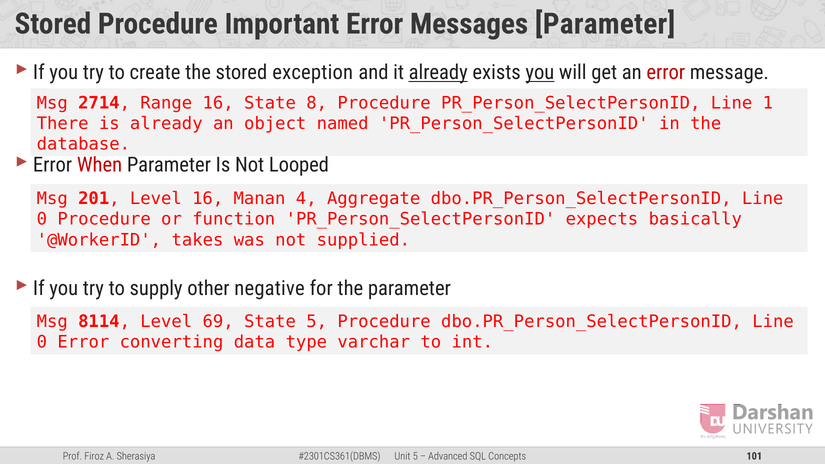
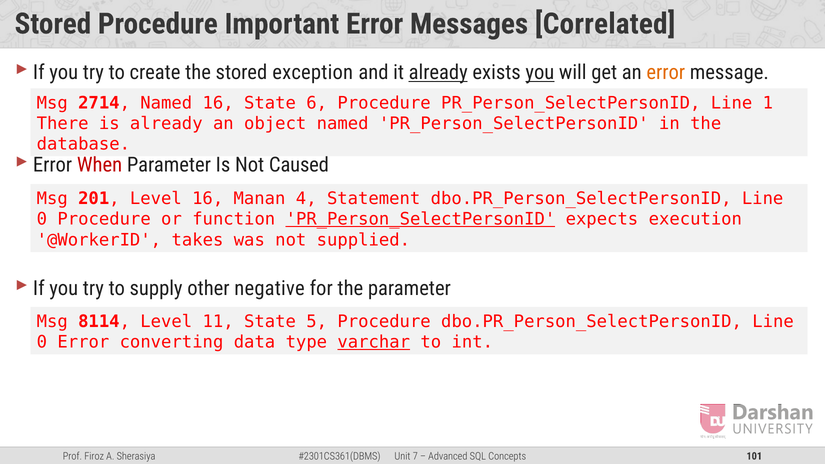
Messages Parameter: Parameter -> Correlated (605, 24)
error colour: red -> orange (666, 73)
2714 Range: Range -> Named (166, 103)
8: 8 -> 6 (317, 103)
Looped: Looped -> Caused (299, 165)
Aggregate: Aggregate -> Statement (374, 199)
PR_Person_SelectPersonID underline: none -> present (420, 219)
basically: basically -> execution (695, 219)
69: 69 -> 11 (218, 322)
varchar underline: none -> present (374, 342)
5: 5 -> 7 (415, 456)
